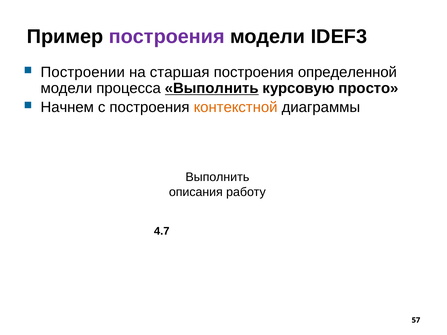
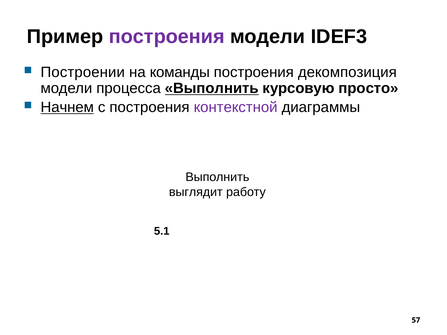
старшая: старшая -> команды (180, 72)
определенной: определенной -> декомпозиция (347, 72)
Начнем underline: none -> present (67, 107)
контекстной colour: orange -> purple (236, 107)
описания: описания -> выглядит (196, 192)
4.7: 4.7 -> 5.1 (162, 231)
